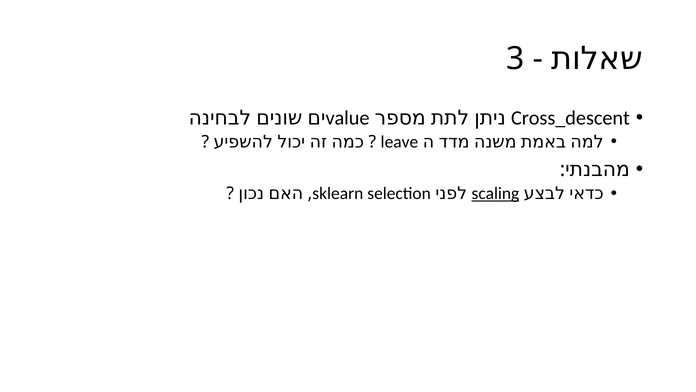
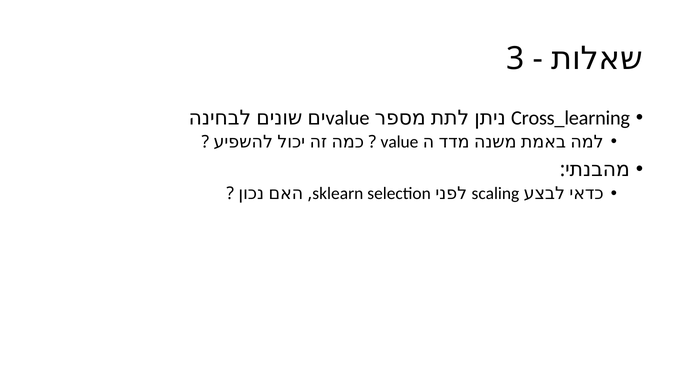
Cross_descent: Cross_descent -> Cross_learning (571, 118)
leave: leave -> value (399, 142)
scaling underline: present -> none (495, 193)
